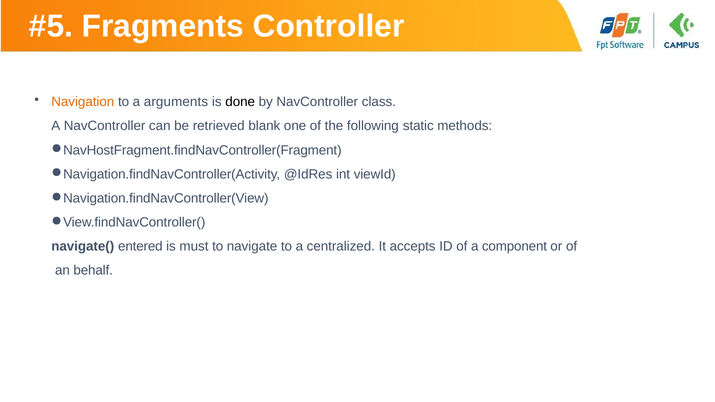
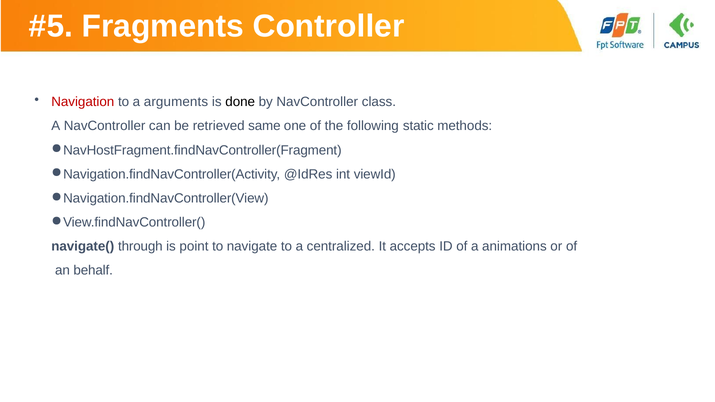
Navigation colour: orange -> red (83, 102)
blank: blank -> same (264, 126)
entered: entered -> through (140, 247)
must: must -> point (194, 247)
component: component -> animations (514, 247)
